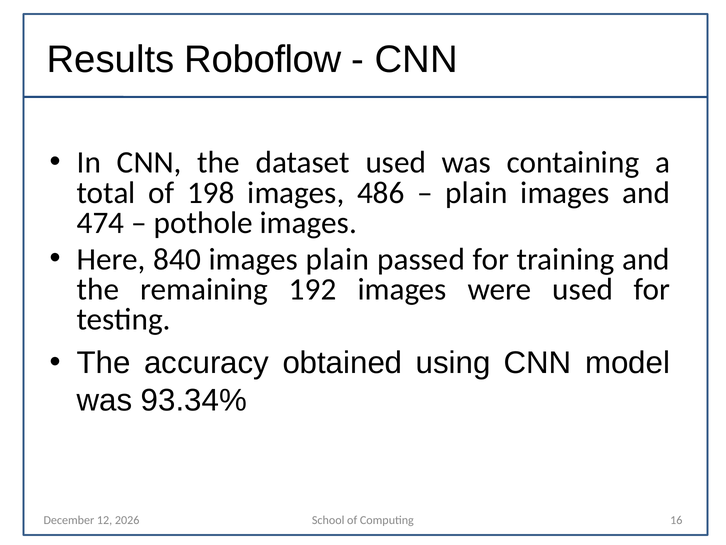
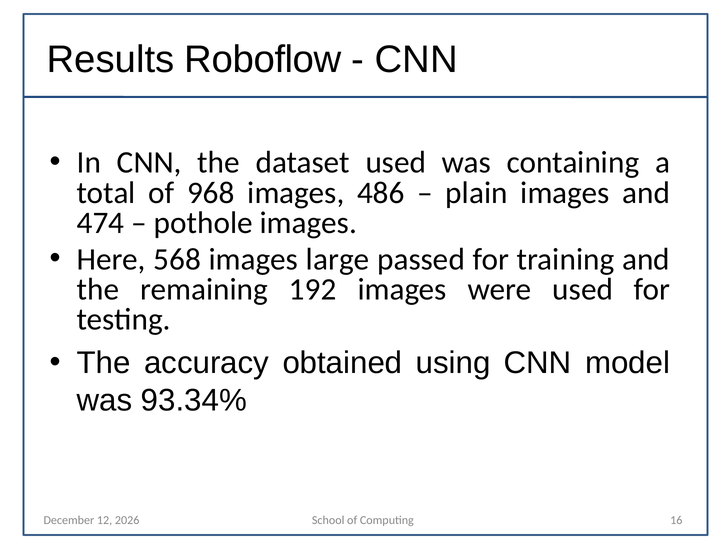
198: 198 -> 968 (211, 193)
840: 840 -> 568 (177, 259)
images plain: plain -> large (338, 259)
